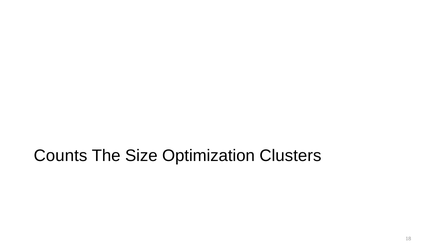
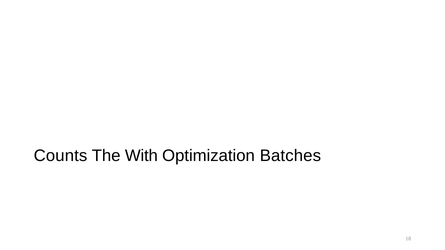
Size: Size -> With (141, 156)
Clusters: Clusters -> Batches (290, 156)
